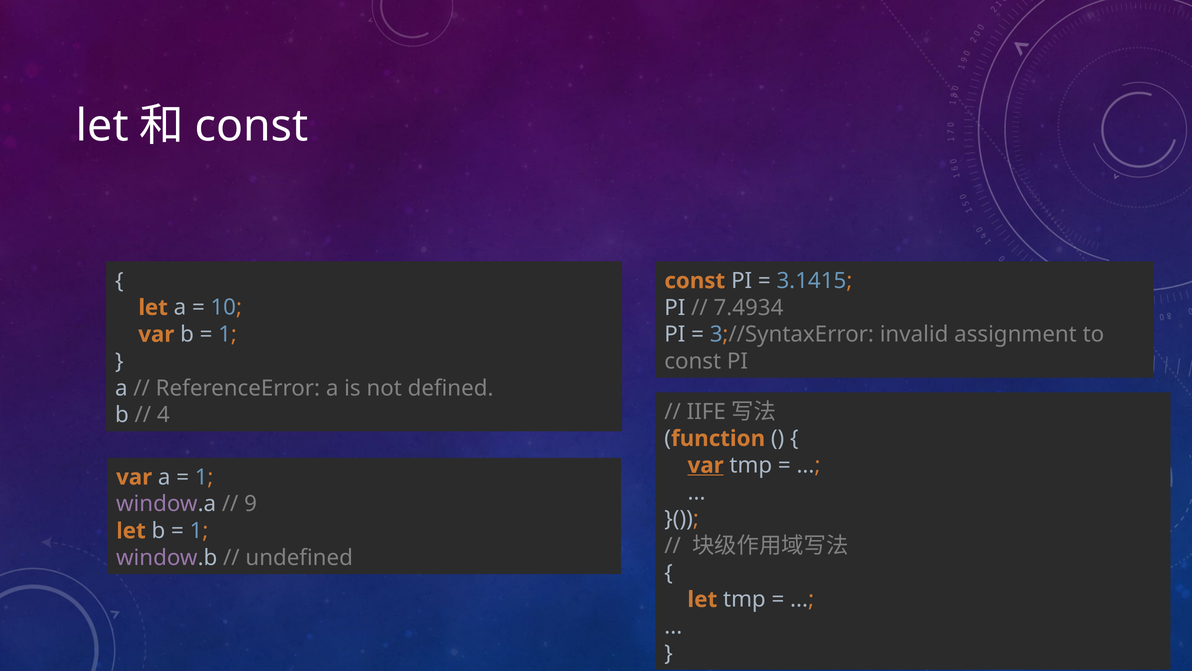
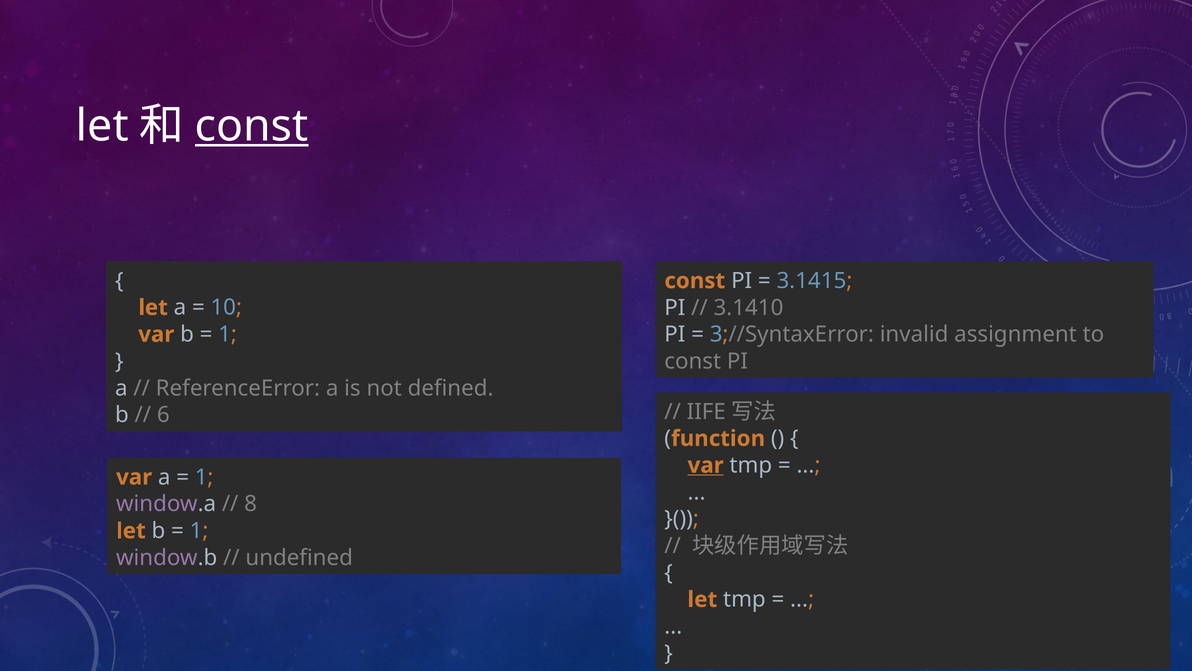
const underline: none -> present (252, 126)
7.4934: 7.4934 -> 3.1410 (748, 307)
4: 4 -> 6 (163, 415)
9: 9 -> 8 (251, 504)
